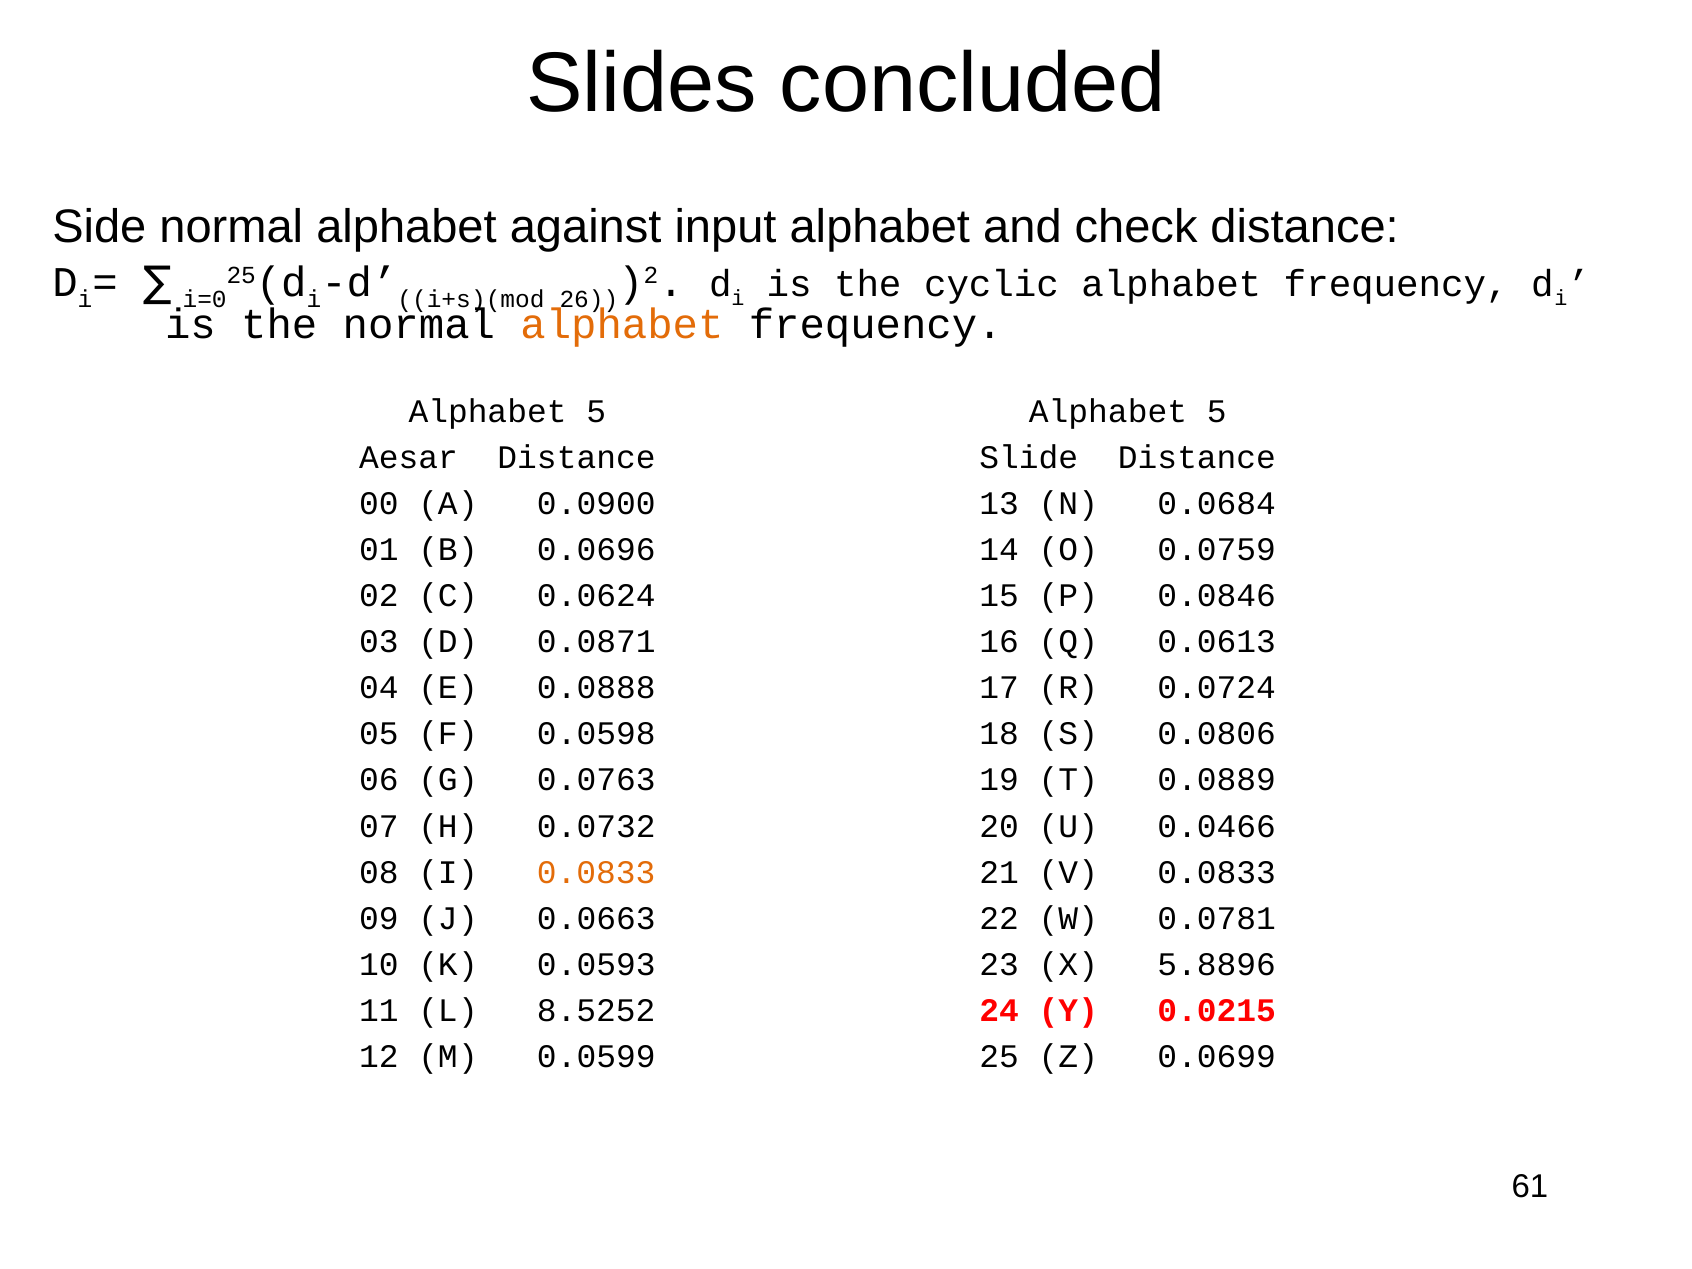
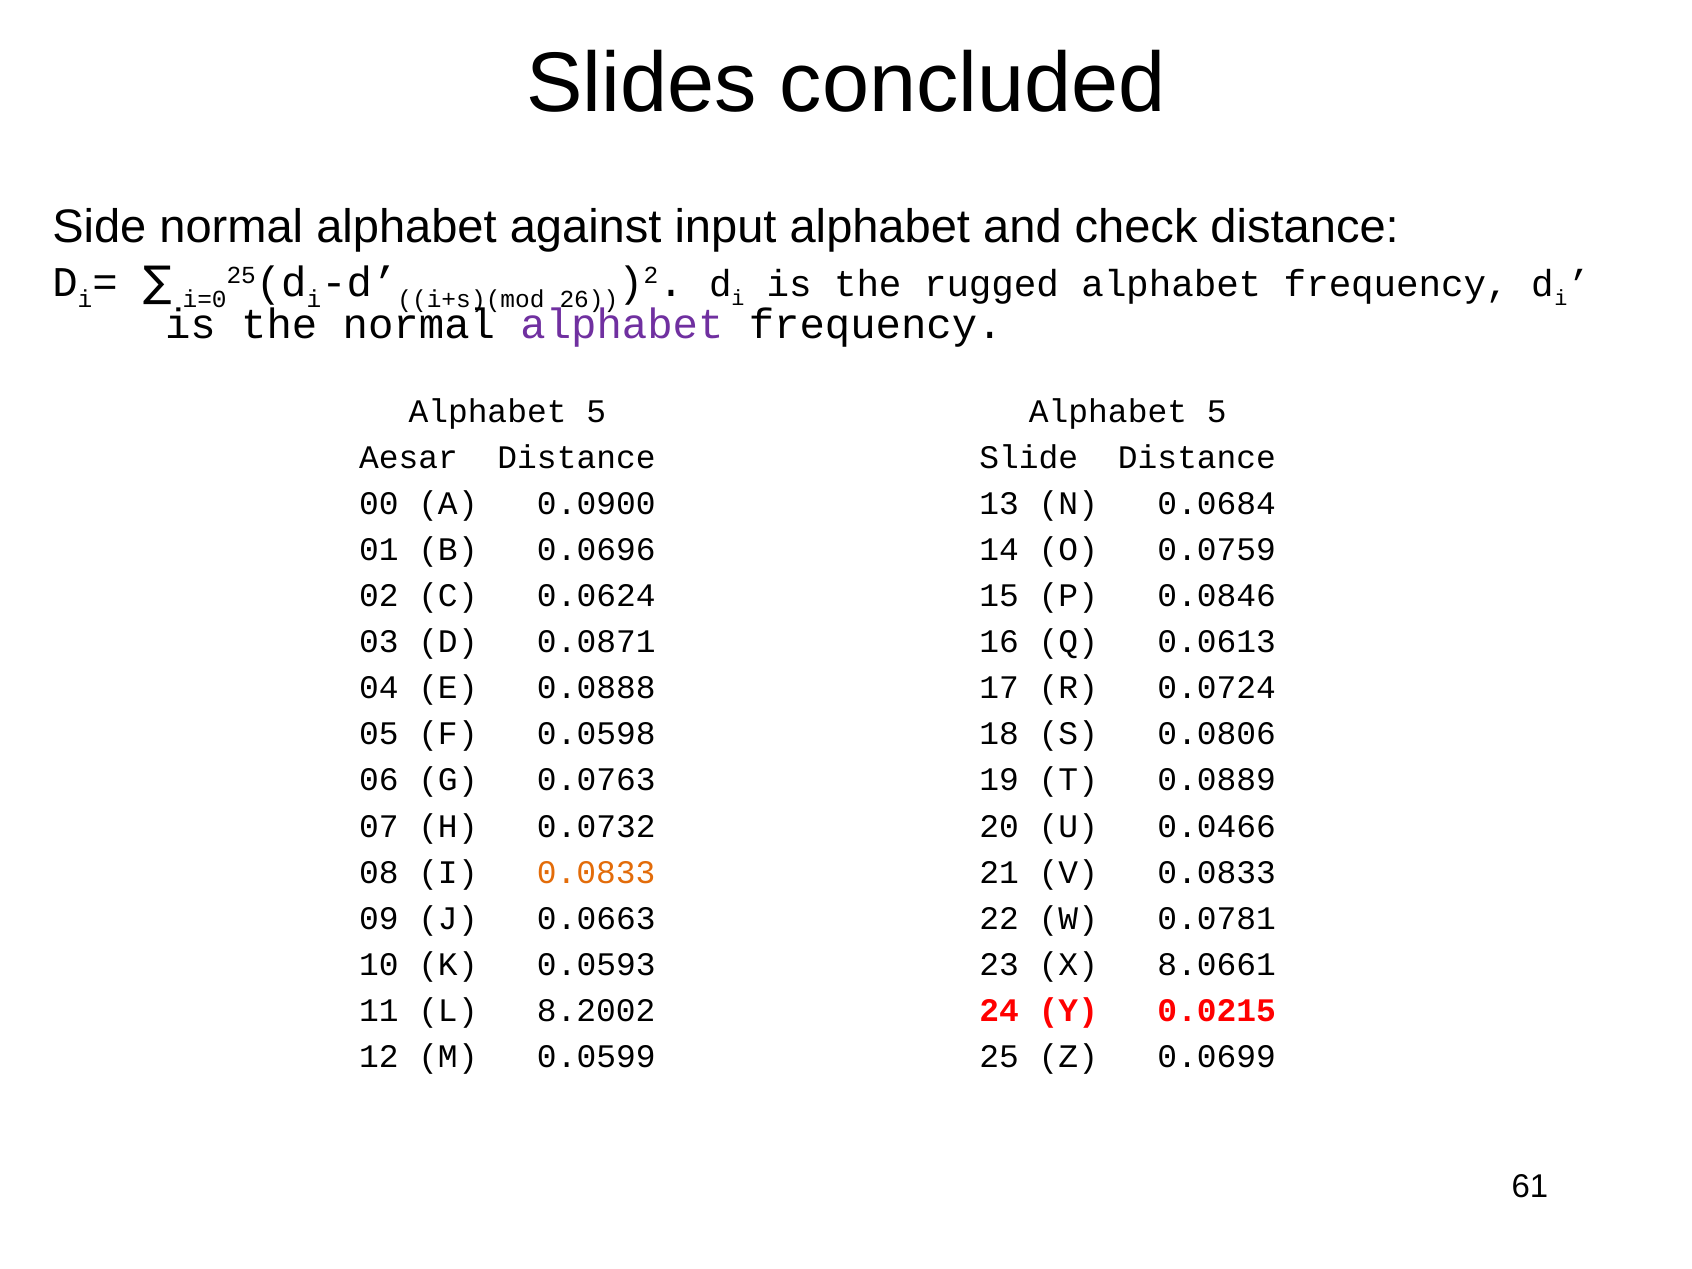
cyclic: cyclic -> rugged (992, 284)
alphabet colour: orange -> purple (622, 324)
5.8896: 5.8896 -> 8.0661 (1217, 964)
8.5252: 8.5252 -> 8.2002 (596, 1011)
